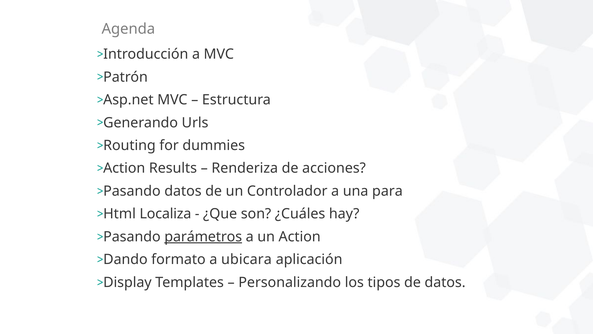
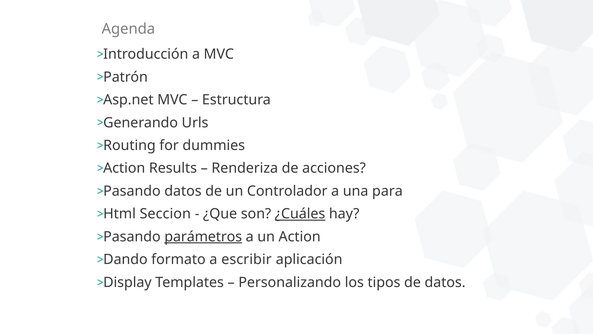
Localiza: Localiza -> Seccion (165, 214)
¿Cuáles underline: none -> present (300, 214)
ubicara: ubicara -> escribir (246, 259)
